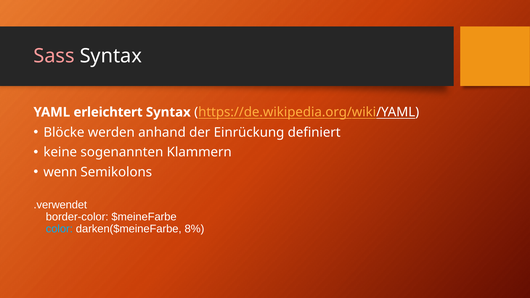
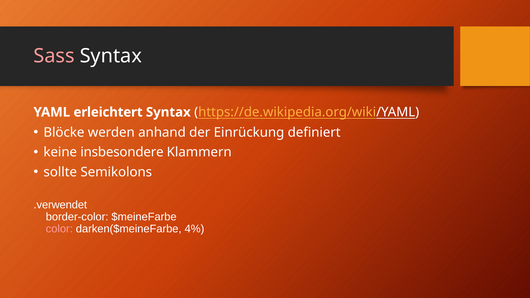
sogenannten: sogenannten -> insbesondere (122, 152)
wenn: wenn -> sollte (60, 172)
color colour: light blue -> pink (59, 229)
8%: 8% -> 4% (194, 229)
